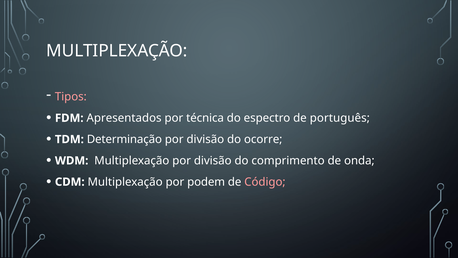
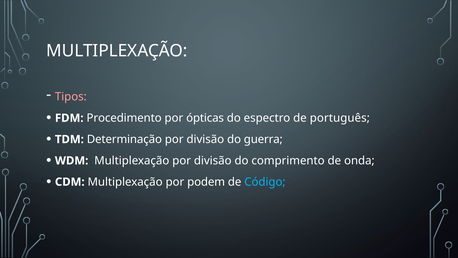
Apresentados: Apresentados -> Procedimento (124, 118)
técnica: técnica -> ópticas (205, 118)
ocorre: ocorre -> guerra (263, 139)
Código colour: pink -> light blue (265, 182)
